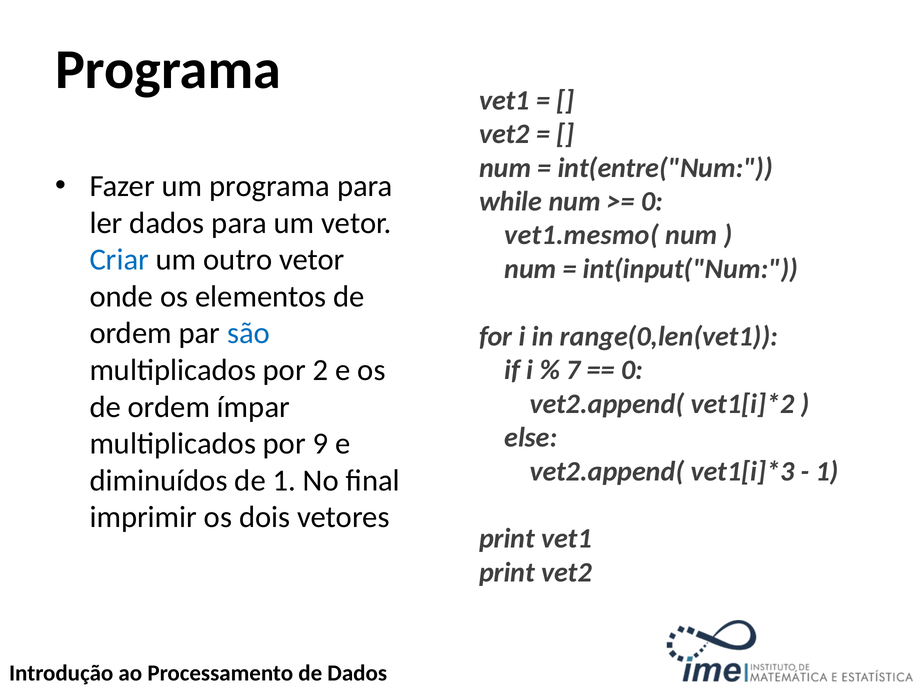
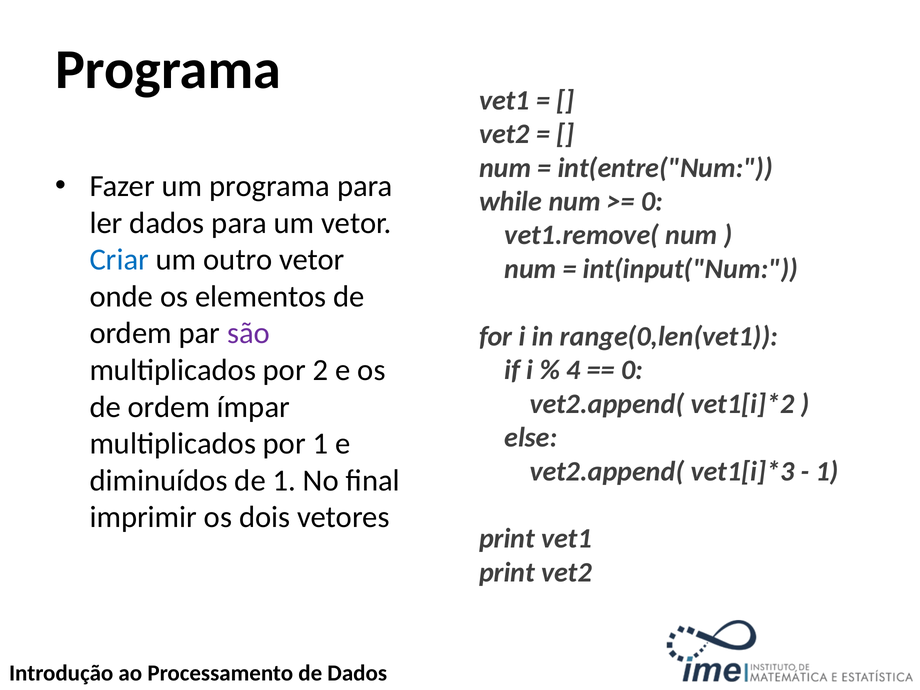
vet1.mesmo(: vet1.mesmo( -> vet1.remove( (582, 235)
são colour: blue -> purple (248, 333)
7: 7 -> 4 (573, 370)
por 9: 9 -> 1 (321, 444)
